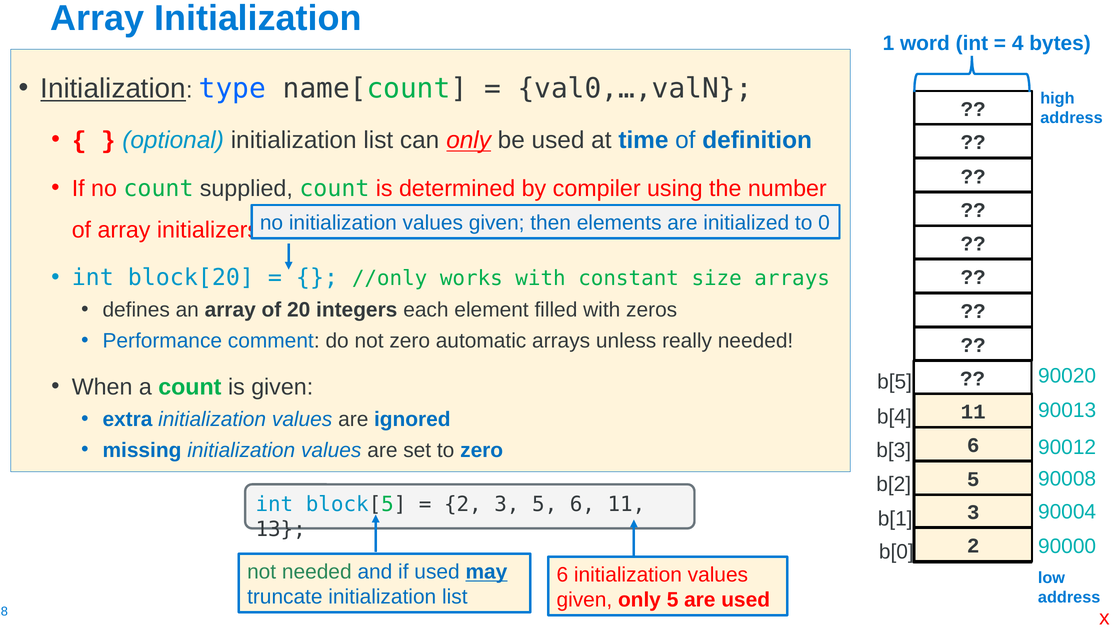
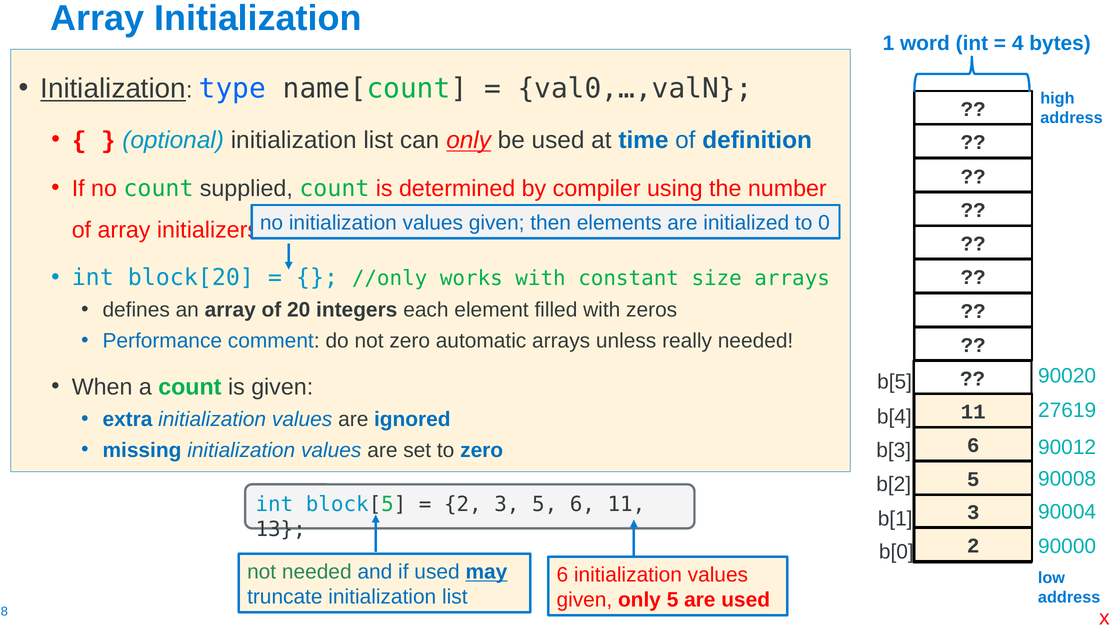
90013: 90013 -> 27619 (1067, 410)
